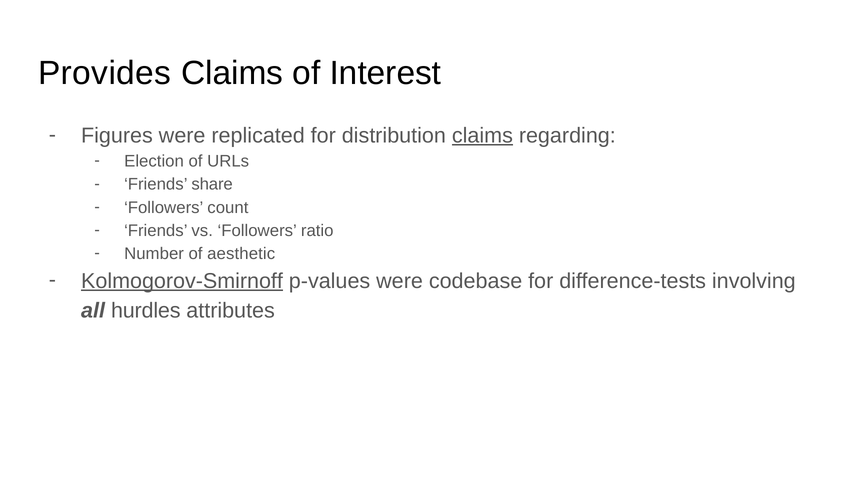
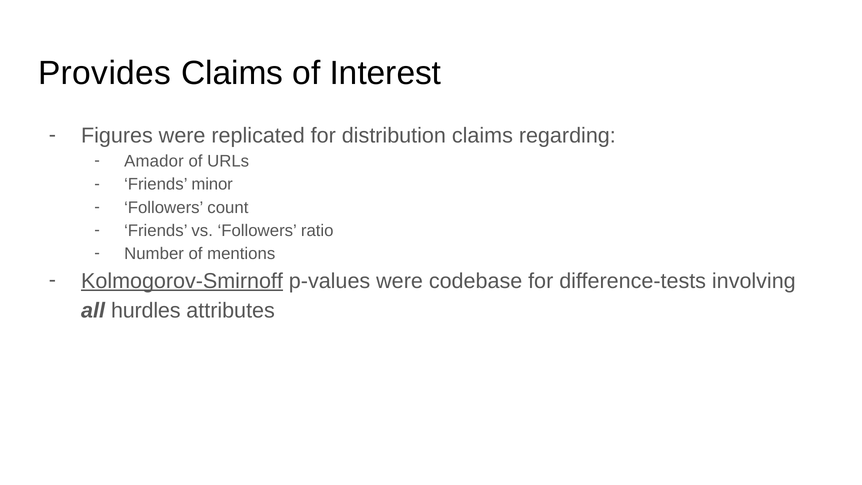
claims underline: present -> none (482, 136)
Election: Election -> Amador (154, 161)
share: share -> minor (212, 184)
aesthetic: aesthetic -> mentions (241, 254)
